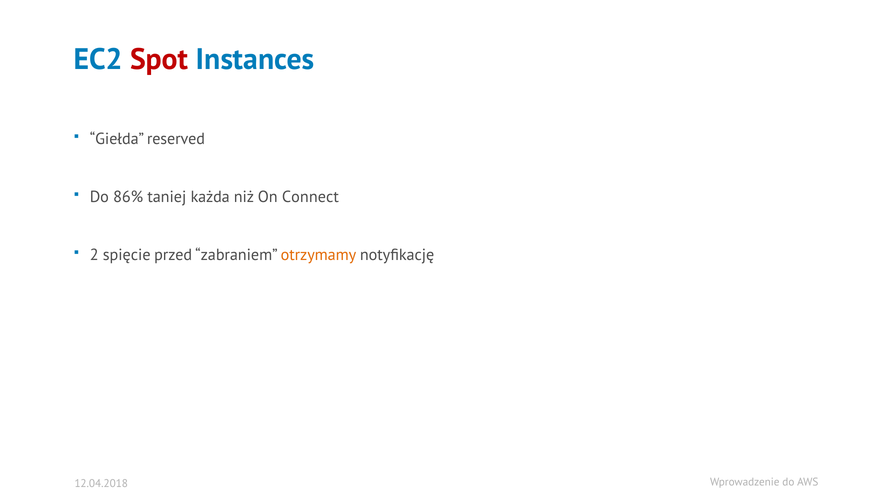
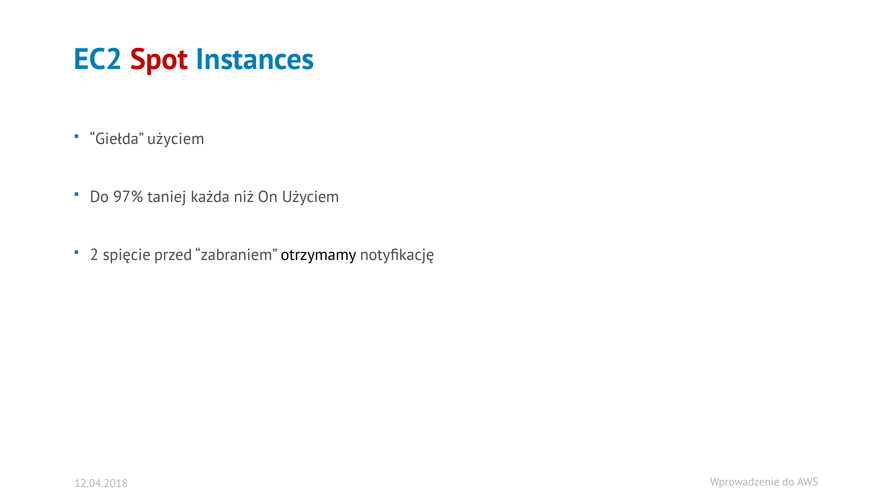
Giełda reserved: reserved -> użyciem (176, 139)
86%: 86% -> 97% (128, 197)
On Connect: Connect -> Użyciem (311, 197)
otrzymamy colour: orange -> black (318, 255)
